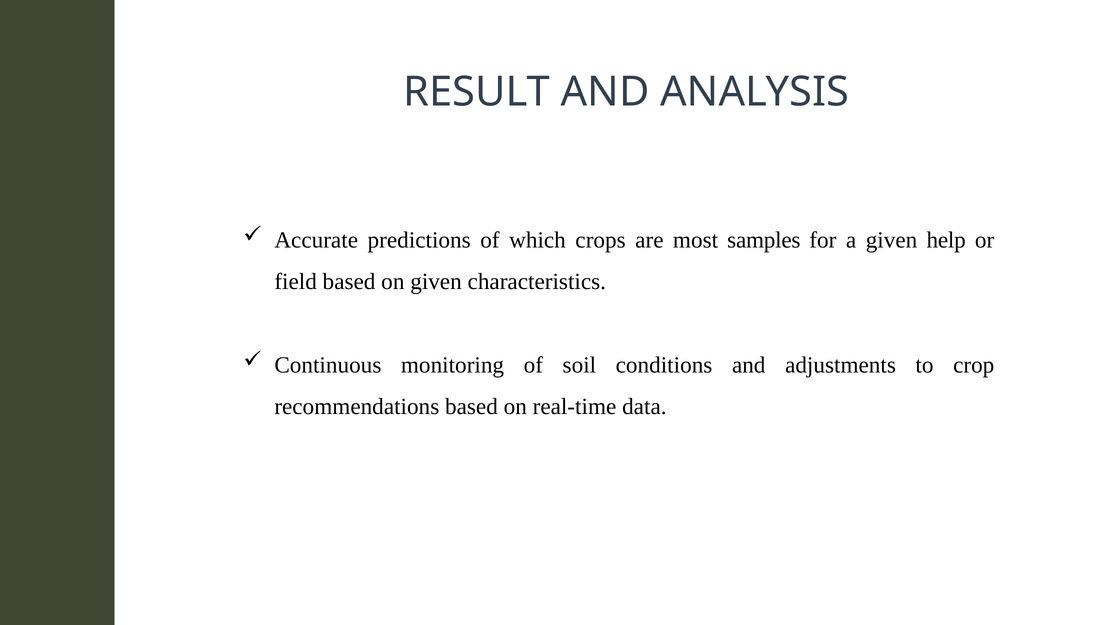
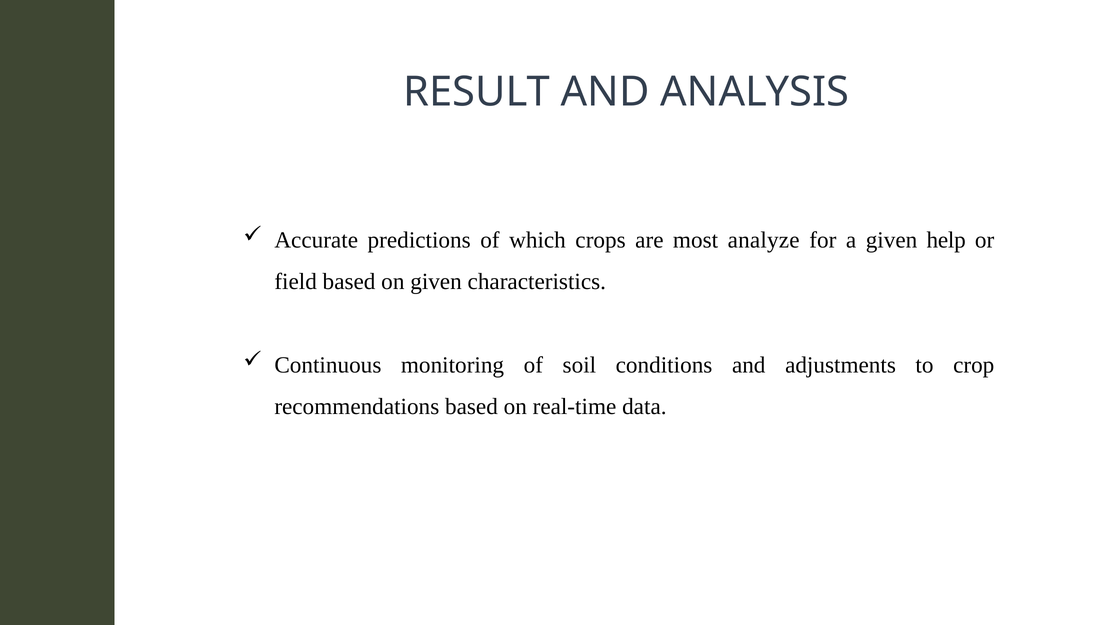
samples: samples -> analyze (764, 240)
